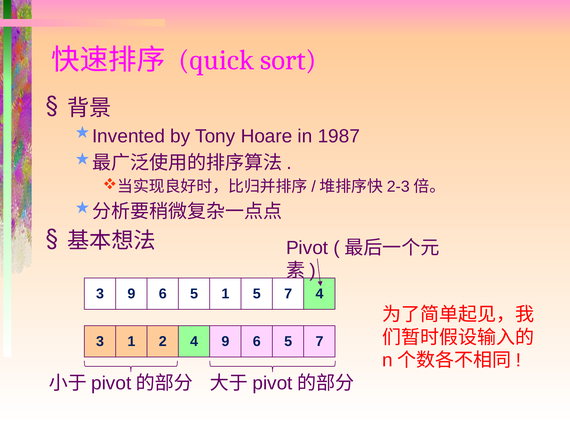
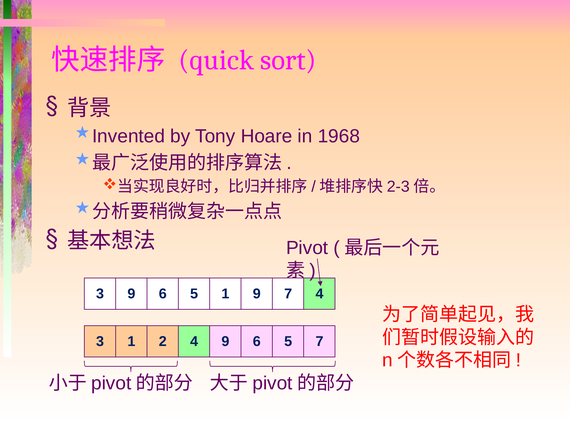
1987: 1987 -> 1968 (339, 137)
1 5: 5 -> 9 (257, 294)
